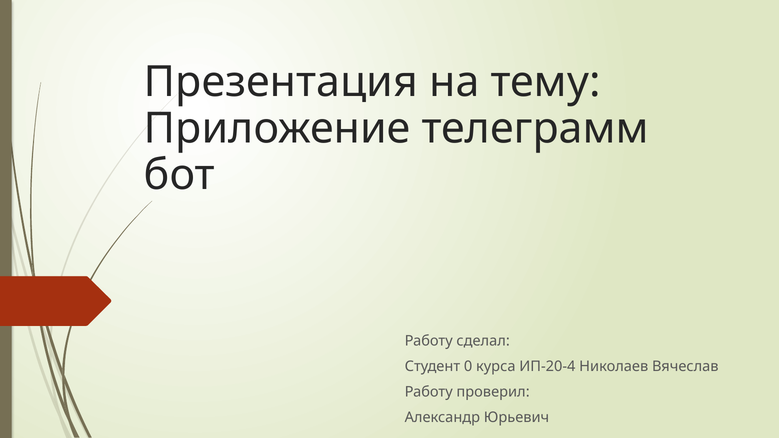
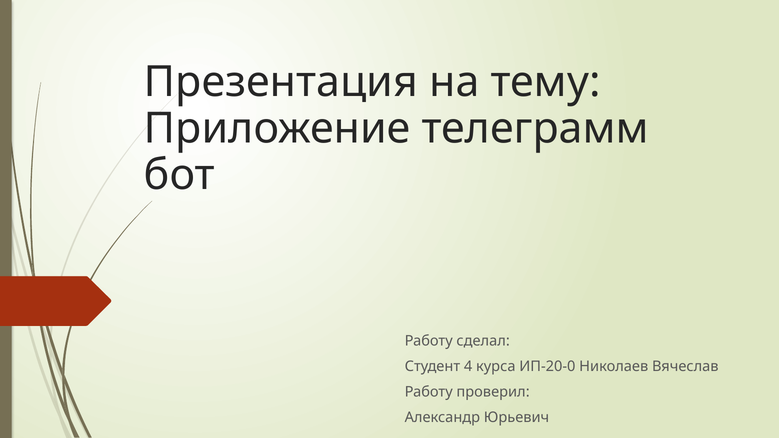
0: 0 -> 4 (468, 367)
ИП-20-4: ИП-20-4 -> ИП-20-0 (547, 367)
